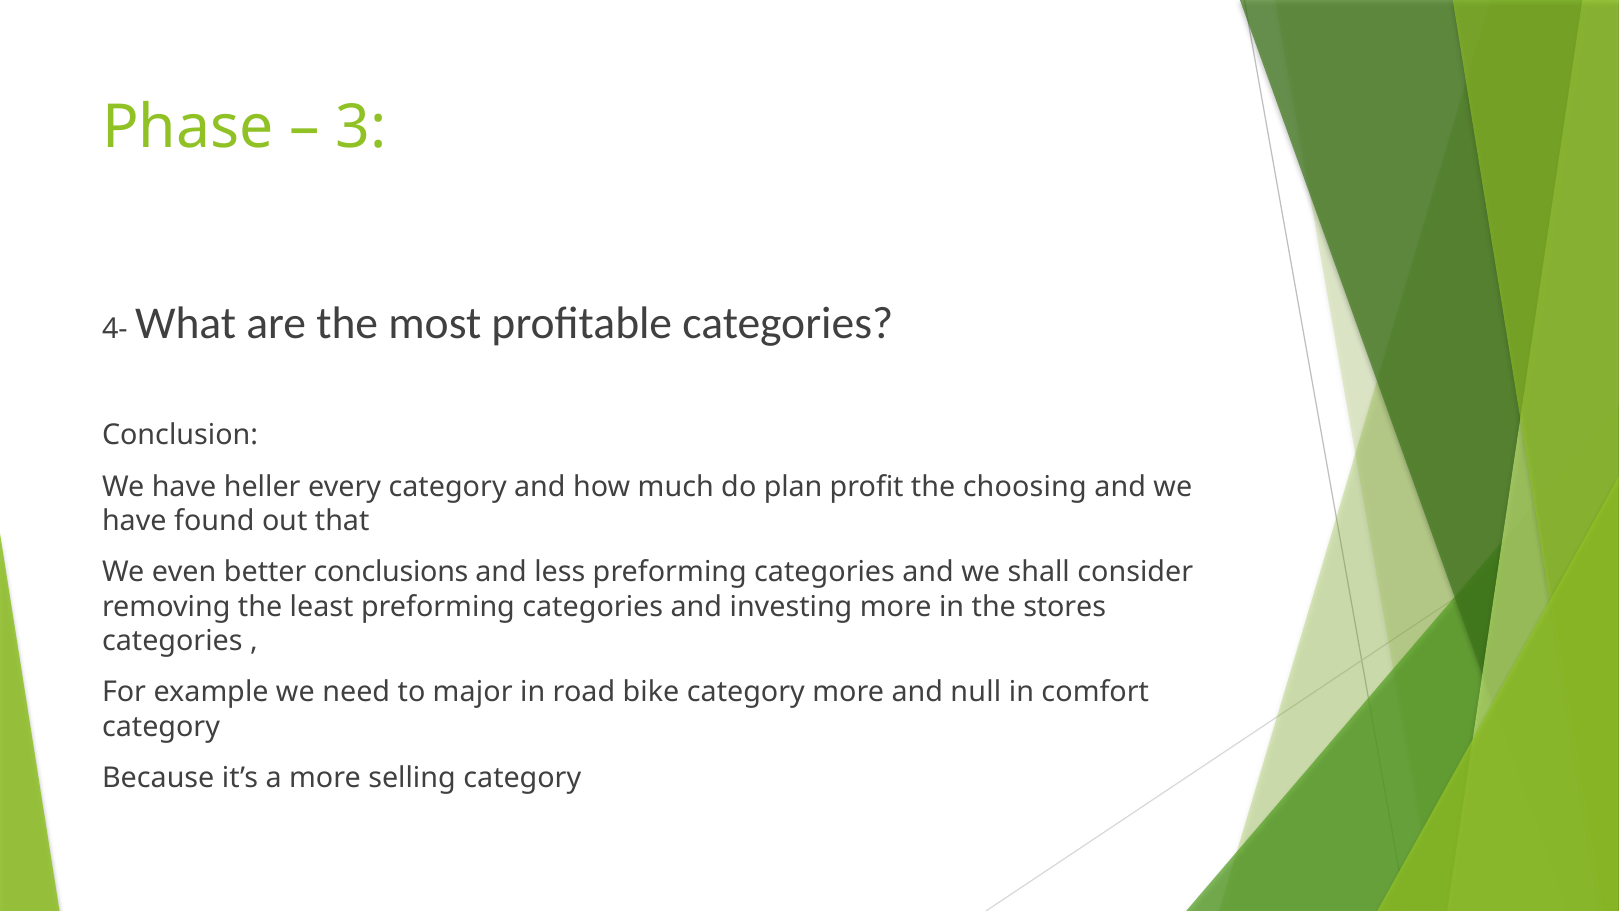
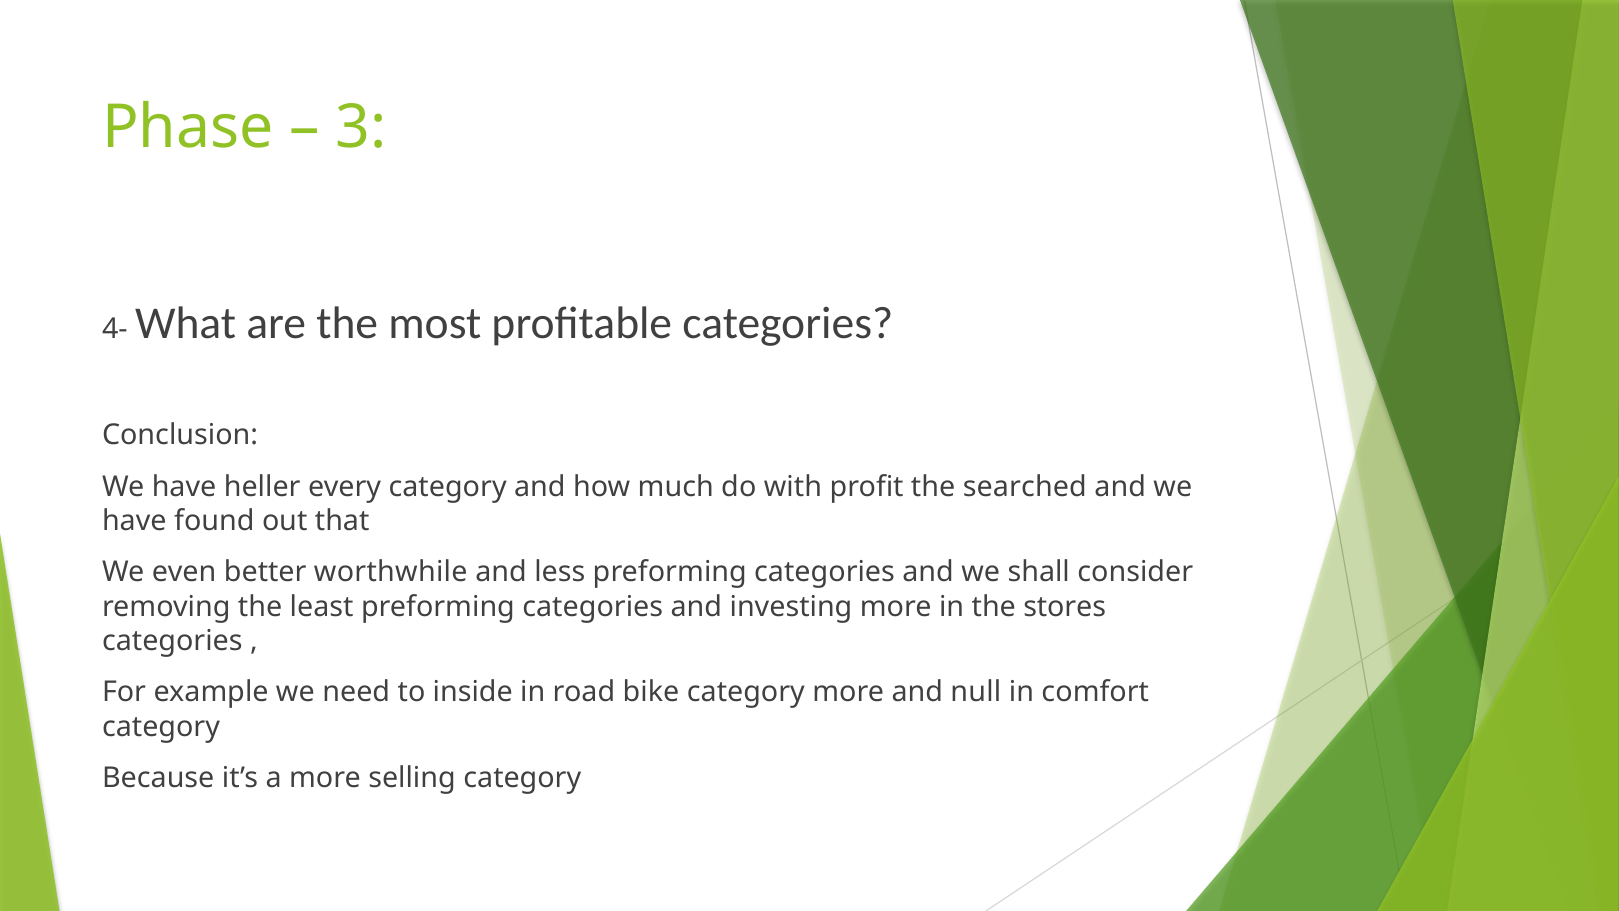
plan: plan -> with (793, 486)
choosing: choosing -> searched (1025, 486)
conclusions: conclusions -> worthwhile (391, 572)
major: major -> inside (473, 692)
